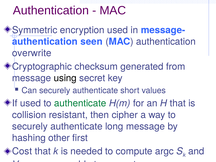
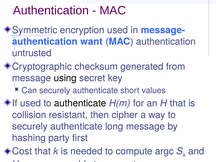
seen: seen -> want (92, 42)
overwrite: overwrite -> untrusted (32, 53)
authenticate colour: green -> black (80, 103)
hashing other: other -> party (59, 138)
